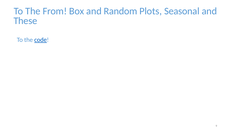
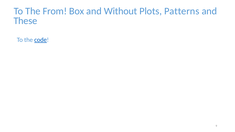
Random: Random -> Without (121, 11)
Seasonal: Seasonal -> Patterns (182, 11)
